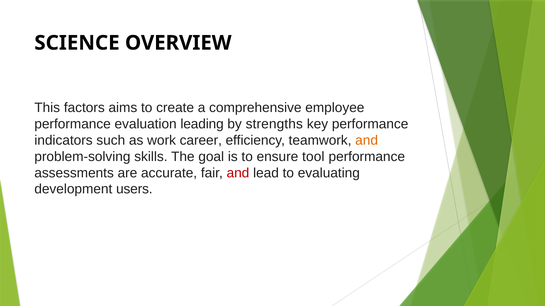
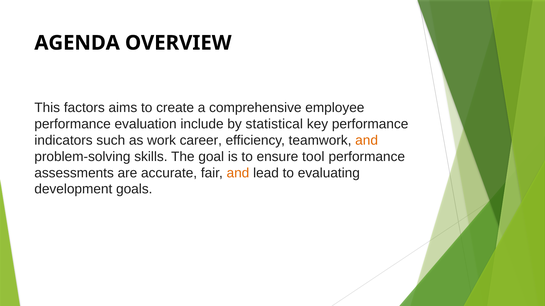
SCIENCE: SCIENCE -> AGENDA (77, 43)
leading: leading -> include (202, 124)
strengths: strengths -> statistical (274, 124)
and colour: red -> orange (238, 173)
users: users -> goals (134, 190)
